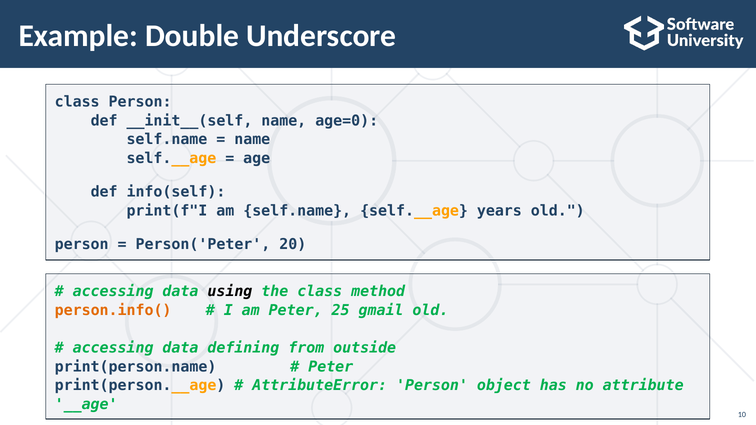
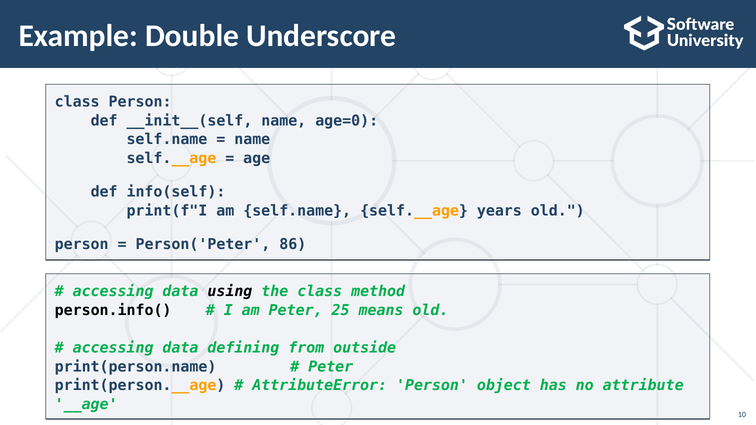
20: 20 -> 86 (293, 245)
person.info( colour: orange -> black (113, 310)
gmail: gmail -> means (381, 310)
